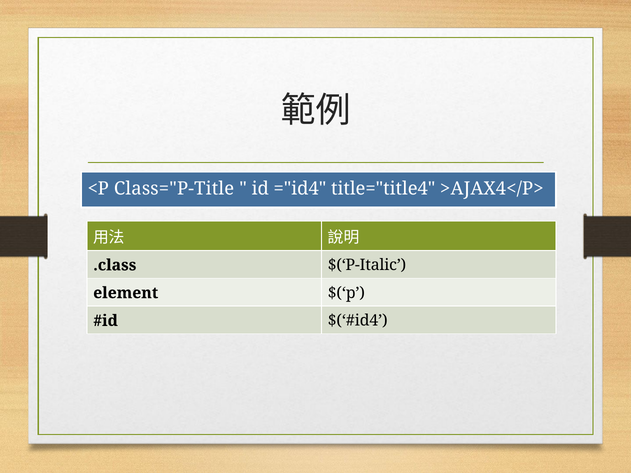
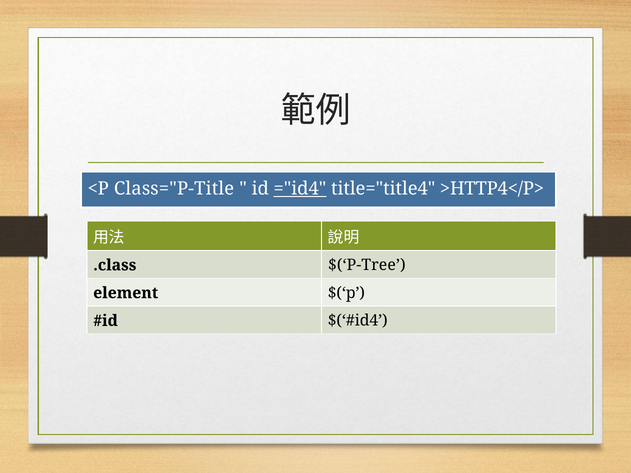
="id4 underline: none -> present (300, 189)
>AJAX4</P>: >AJAX4</P> -> >HTTP4</P> (492, 189)
$(‘P-Italic: $(‘P-Italic -> $(‘P-Tree (367, 265)
